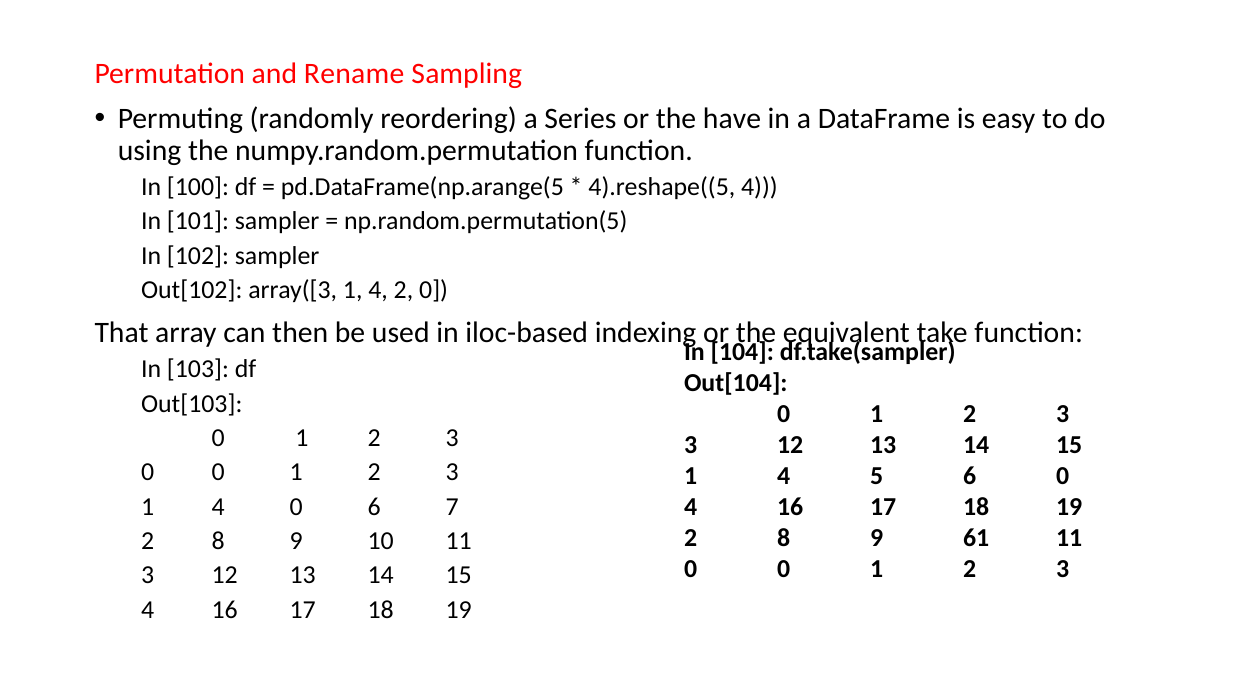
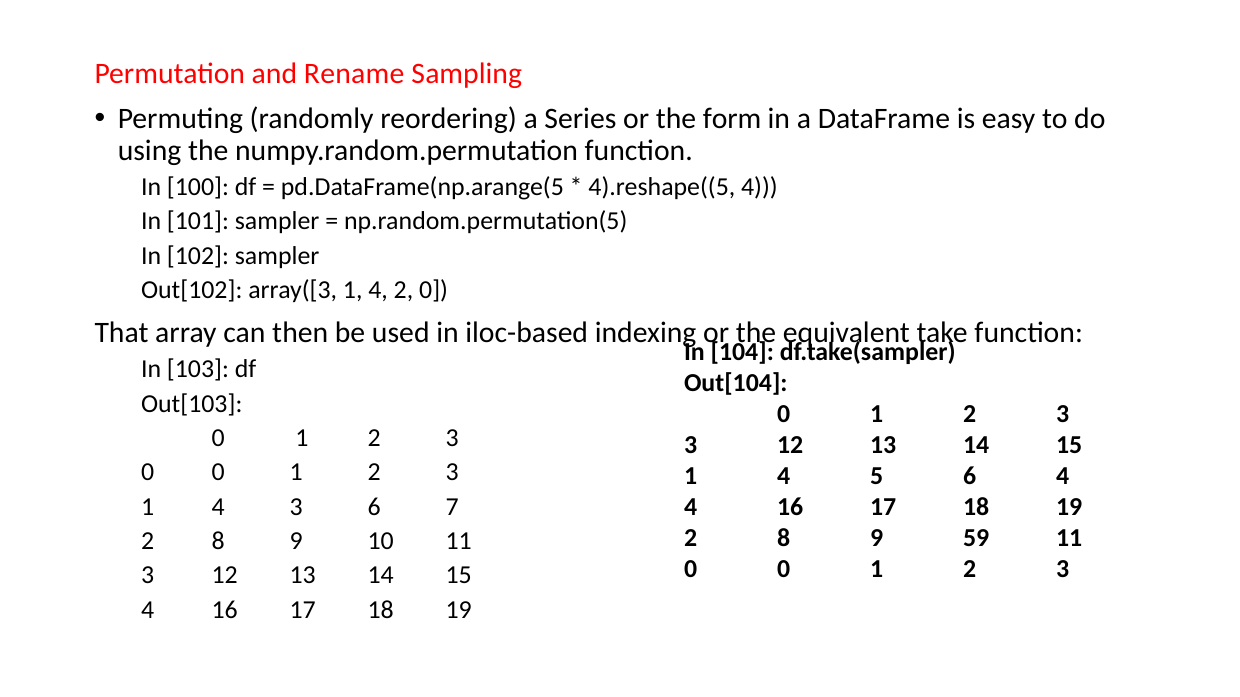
have: have -> form (732, 119)
6 0: 0 -> 4 (1063, 477)
4 0: 0 -> 3 (296, 507)
61: 61 -> 59 (976, 539)
